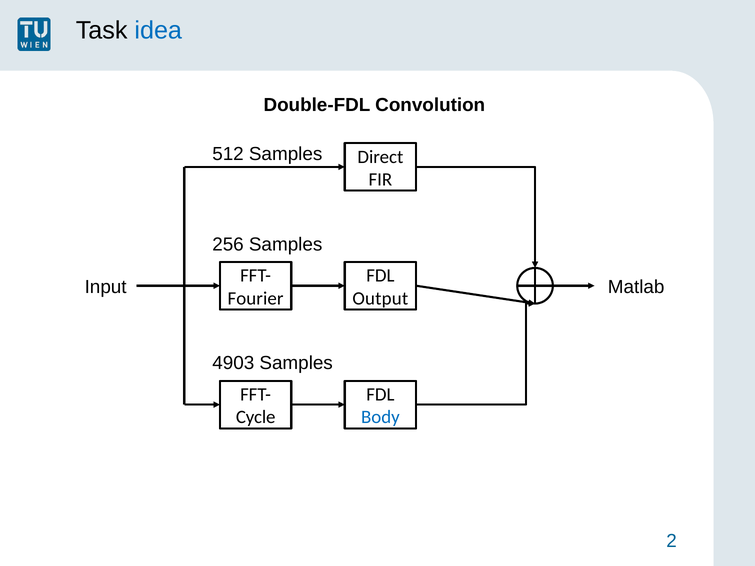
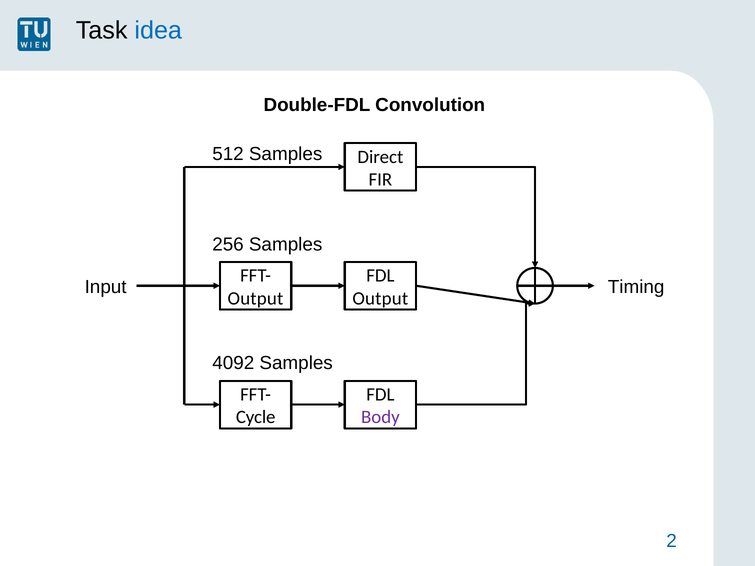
Matlab: Matlab -> Timing (636, 287)
Fourier: Fourier -> Output (255, 299)
4903: 4903 -> 4092 (233, 363)
Body colour: blue -> purple (380, 417)
